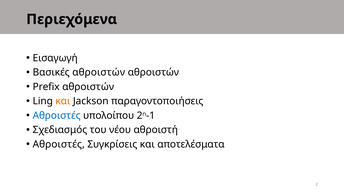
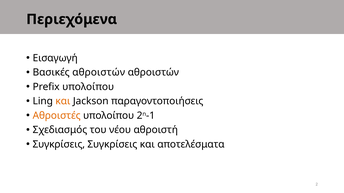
Prefix αθροιστών: αθροιστών -> υπολοίπου (88, 87)
Αθροιστές colour: blue -> orange (57, 116)
Αθροιστές: Αθροιστές -> Συγκρίσεις (59, 145)
